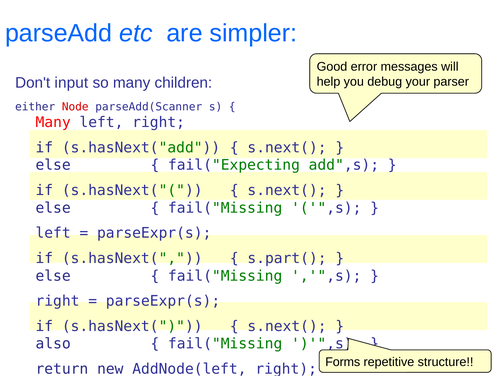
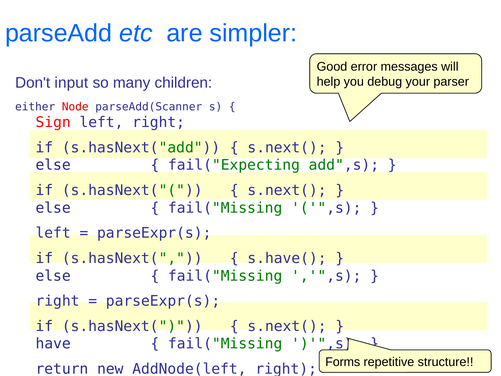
Many: Many -> Sign (53, 122)
s.part(: s.part( -> s.have( (287, 258)
also: also -> have (53, 344)
